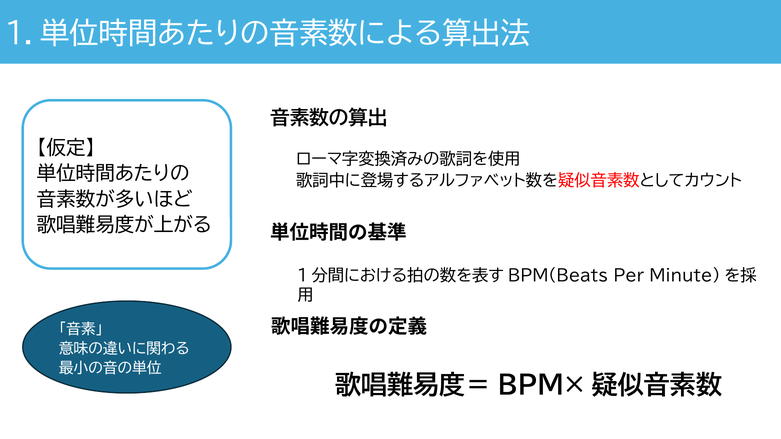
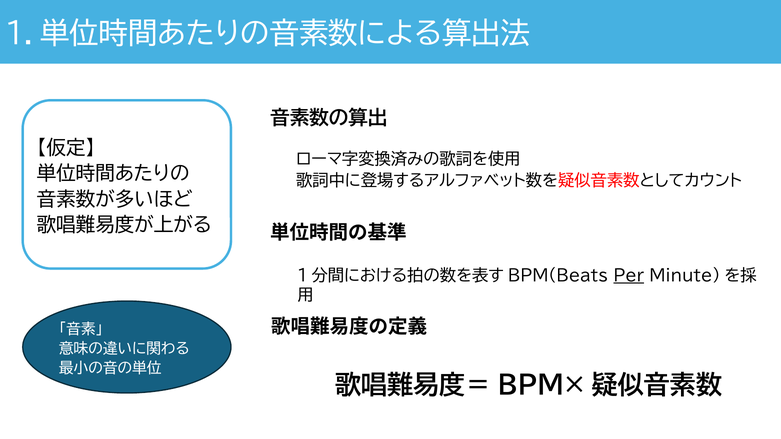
Per underline: none -> present (629, 276)
